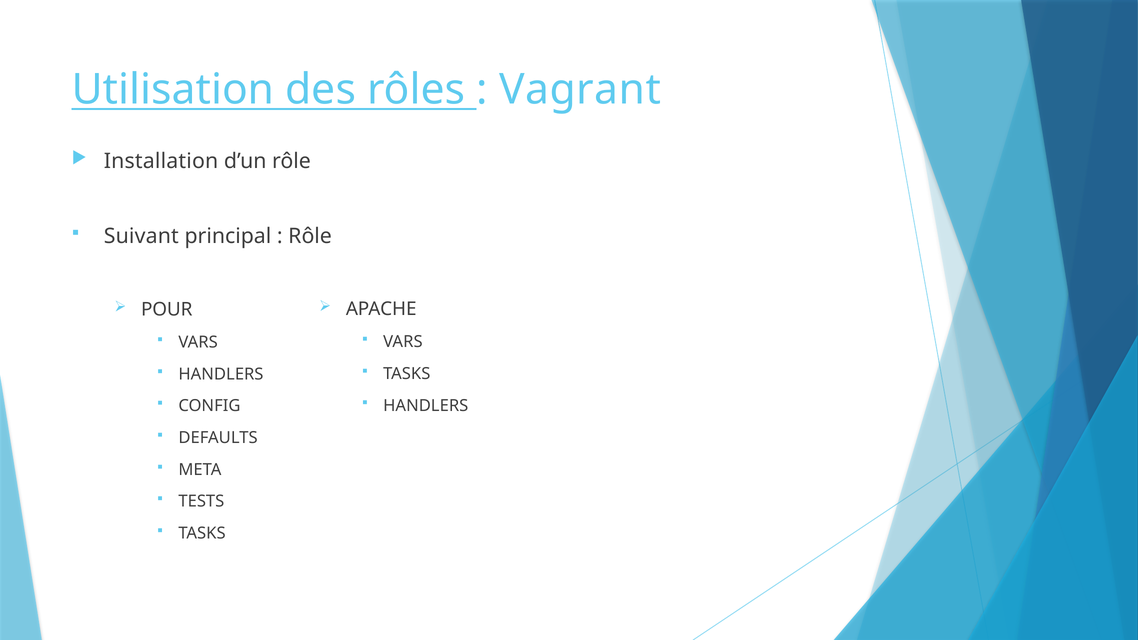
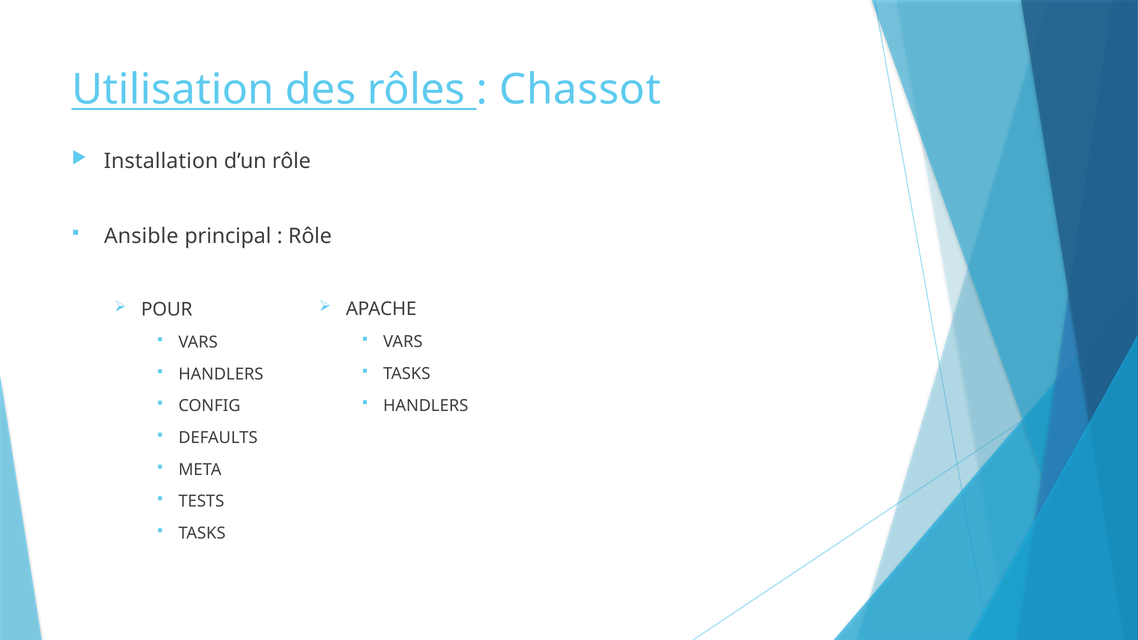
Vagrant: Vagrant -> Chassot (580, 90)
Suivant: Suivant -> Ansible (141, 236)
